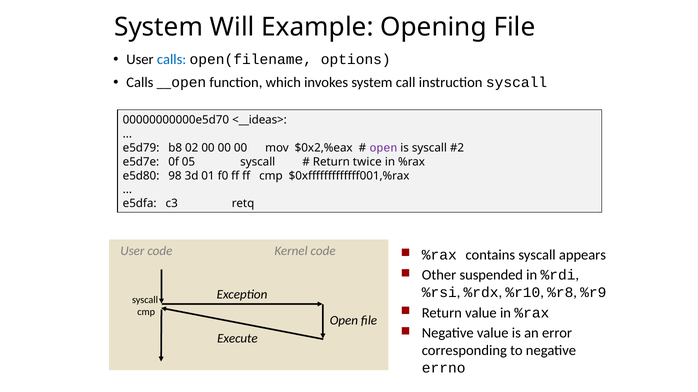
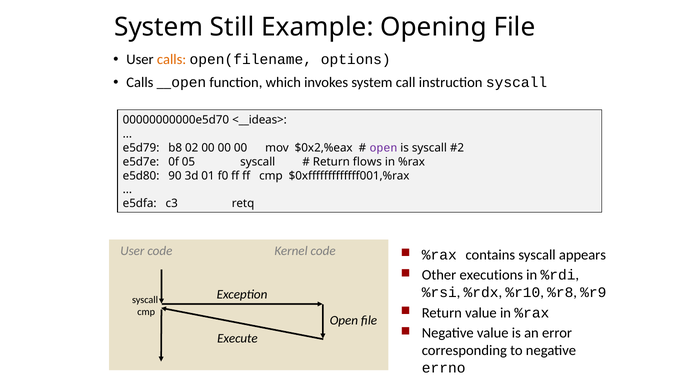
Will: Will -> Still (232, 27)
calls colour: blue -> orange (172, 60)
twice: twice -> flows (367, 162)
98: 98 -> 90 (175, 176)
suspended: suspended -> executions (491, 276)
